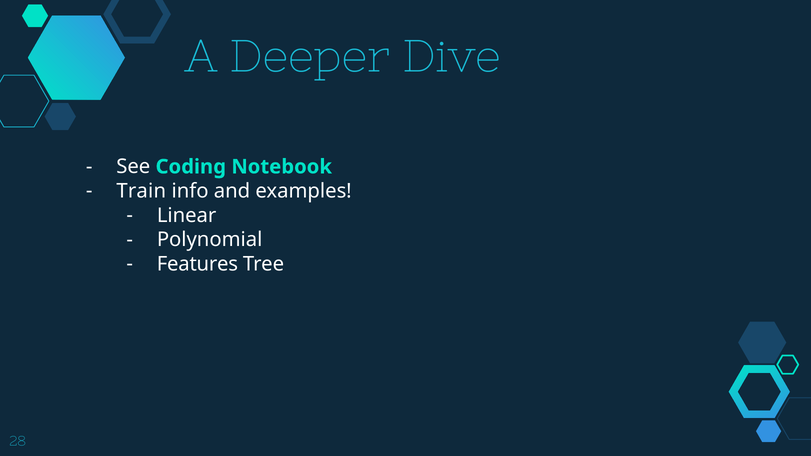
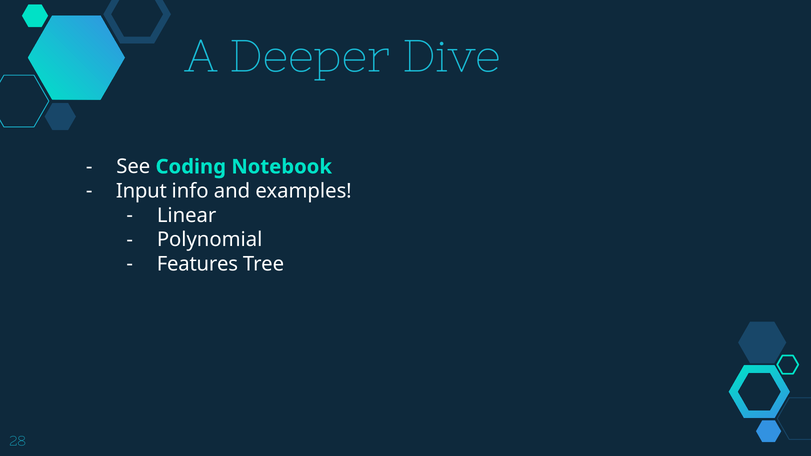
Train: Train -> Input (141, 191)
